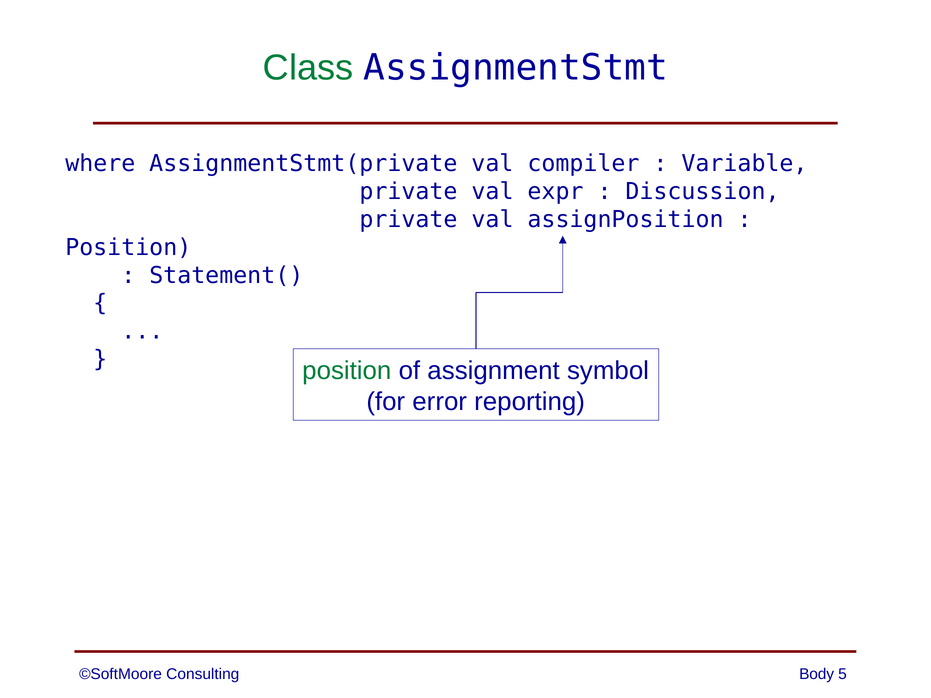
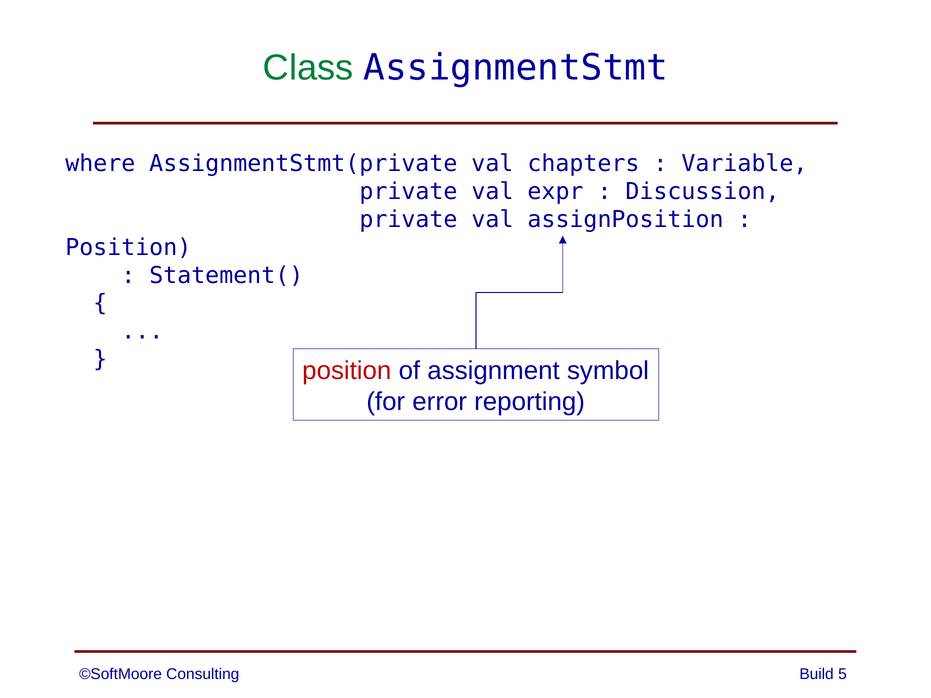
compiler: compiler -> chapters (583, 164)
position colour: green -> red (347, 371)
Body: Body -> Build (817, 675)
